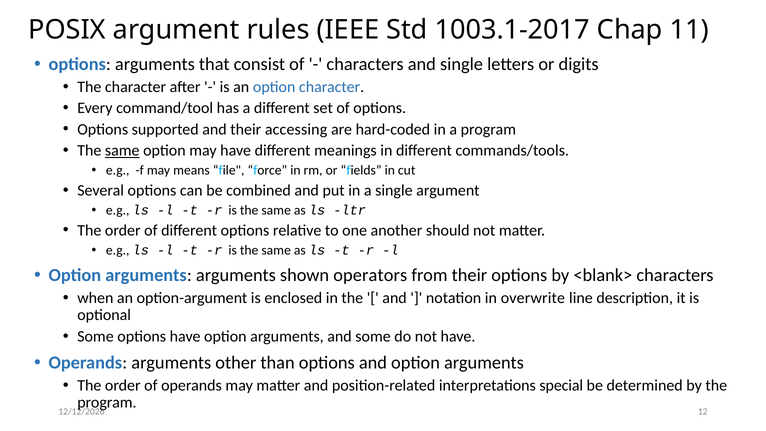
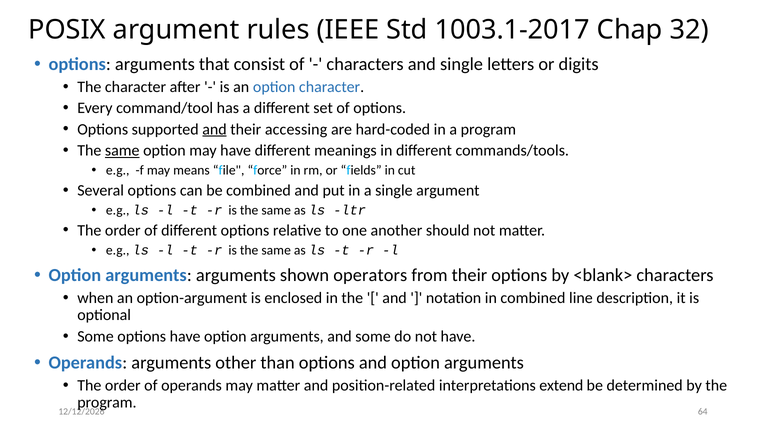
11: 11 -> 32 (689, 30)
and underline: none -> present (215, 129)
in overwrite: overwrite -> combined (533, 298)
special: special -> extend (561, 385)
12: 12 -> 64 (703, 411)
